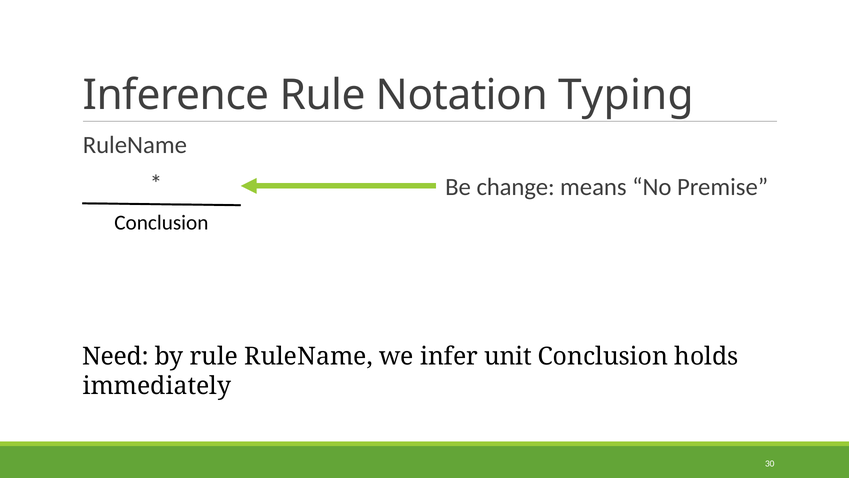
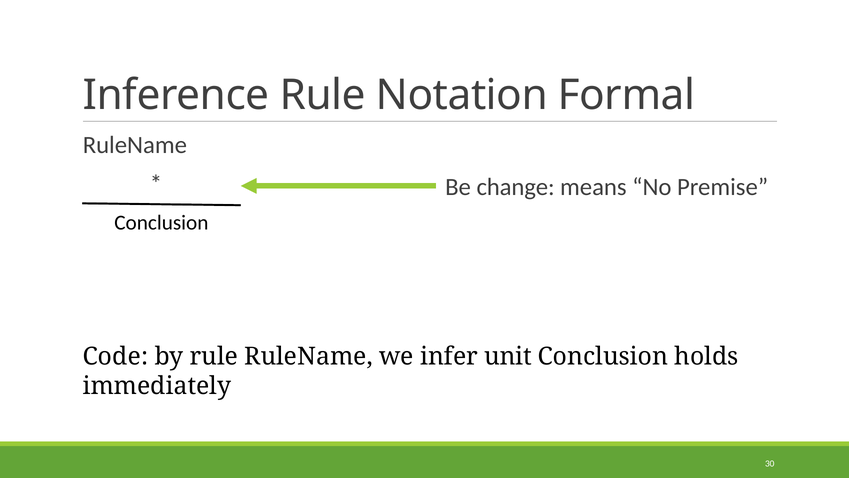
Typing: Typing -> Formal (626, 95)
Need: Need -> Code (115, 356)
